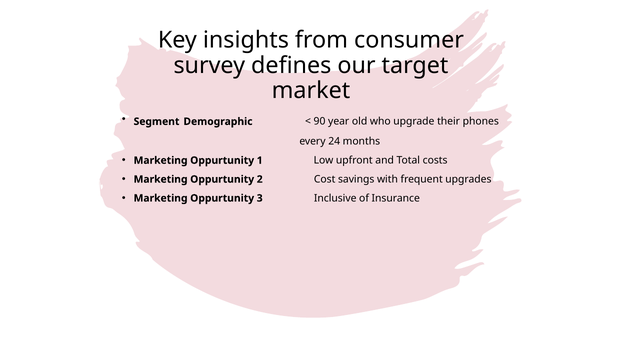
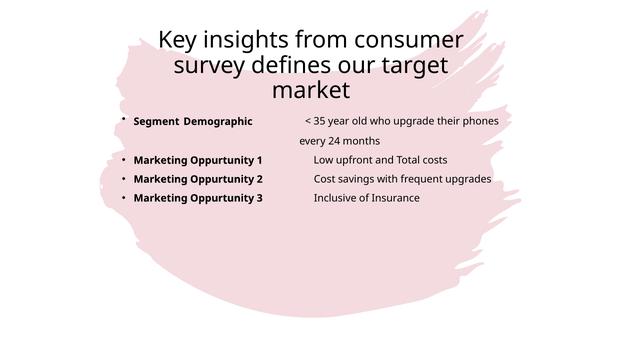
90: 90 -> 35 (320, 121)
